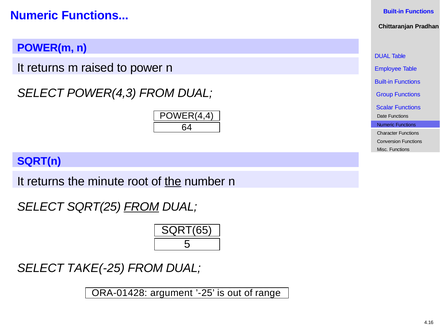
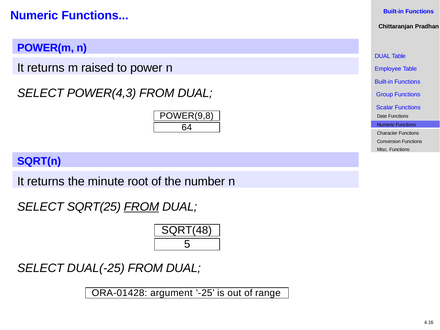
POWER(4,4: POWER(4,4 -> POWER(9,8 (187, 116)
the underline: present -> none (173, 182)
SQRT(65: SQRT(65 -> SQRT(48 (187, 231)
TAKE(-25: TAKE(-25 -> DUAL(-25 (96, 268)
